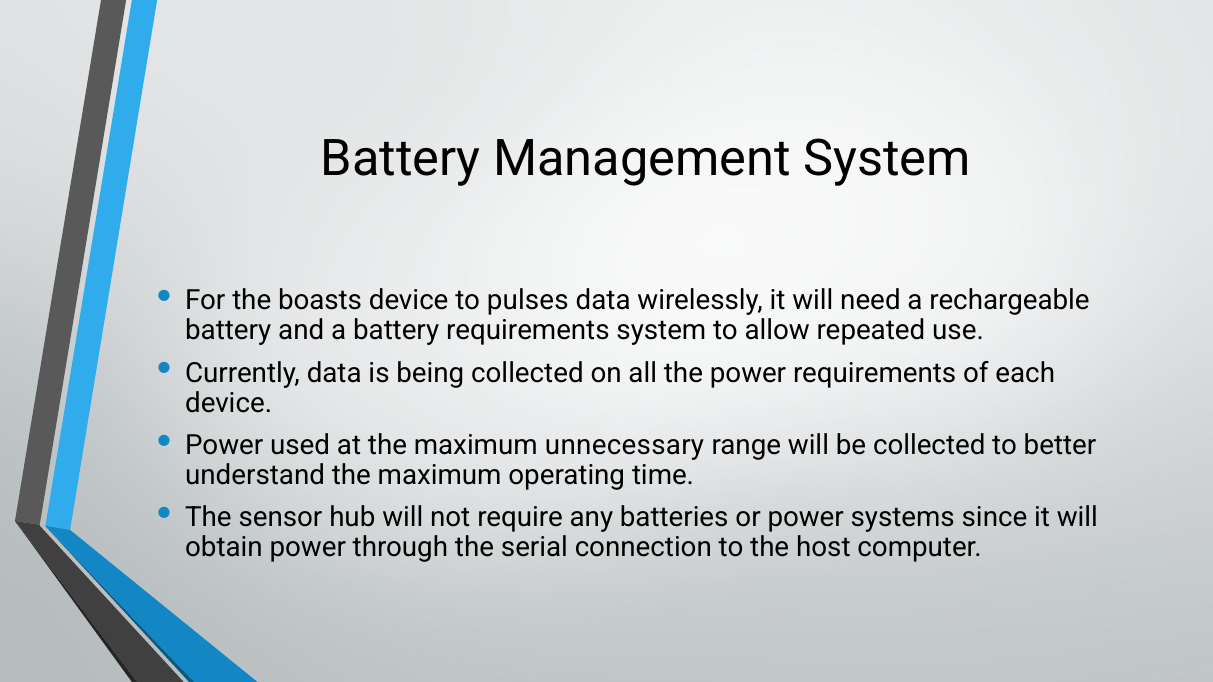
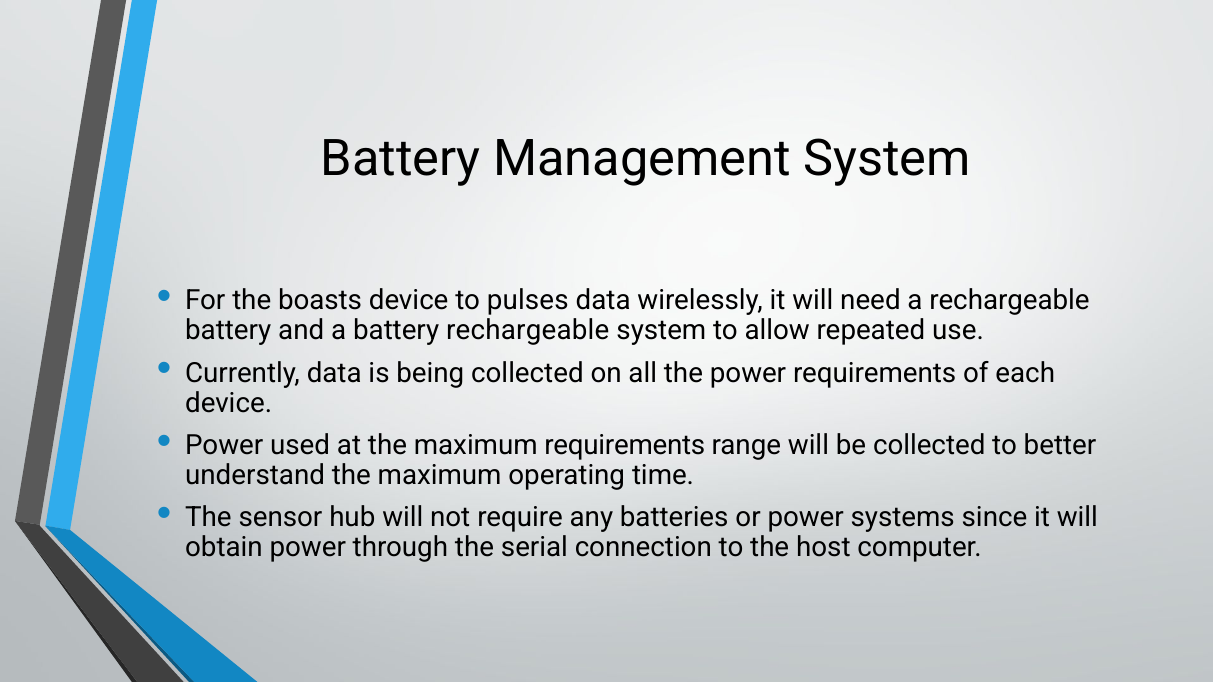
battery requirements: requirements -> rechargeable (528, 331)
maximum unnecessary: unnecessary -> requirements (625, 445)
